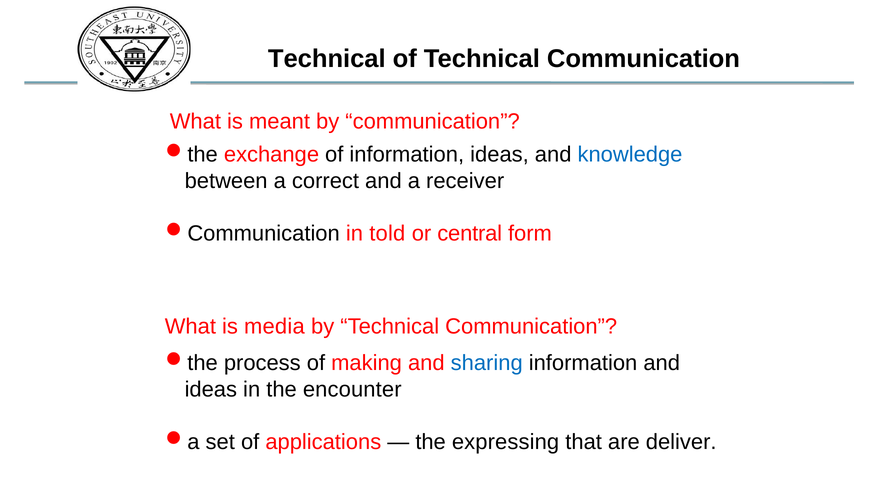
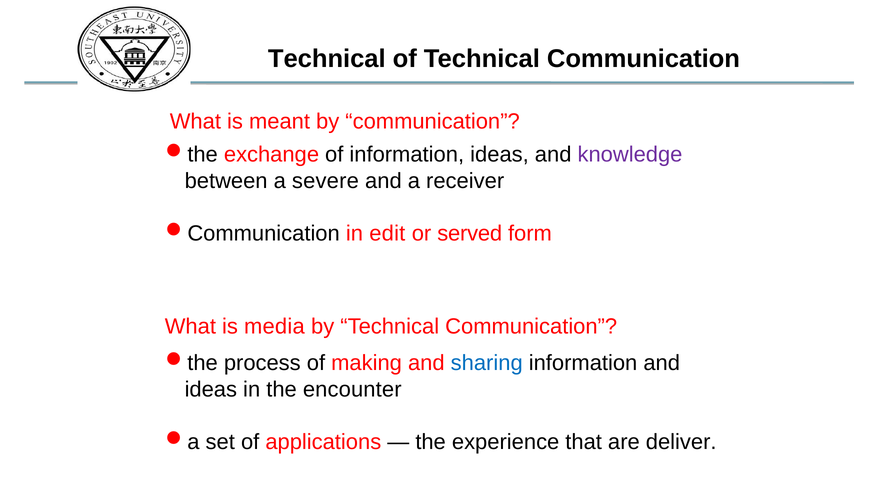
knowledge colour: blue -> purple (630, 155)
correct: correct -> severe (325, 181)
told: told -> edit (387, 234)
central: central -> served (470, 234)
expressing: expressing -> experience (506, 442)
